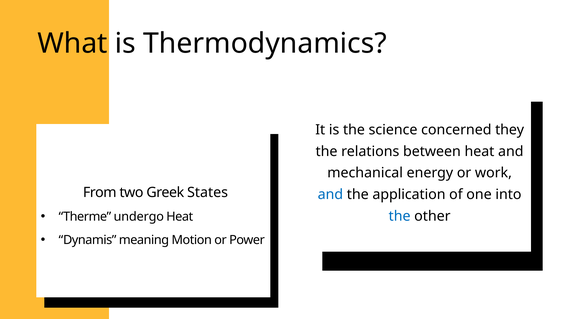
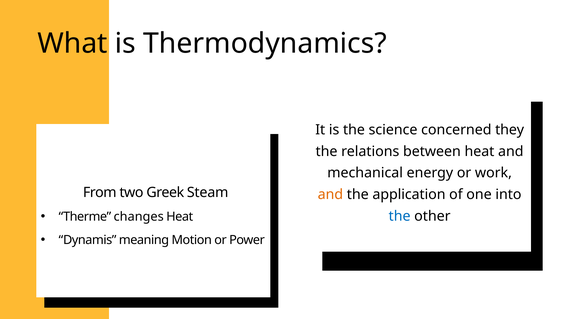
States: States -> Steam (208, 193)
and colour: blue -> orange (330, 195)
undergo: undergo -> changes (139, 217)
